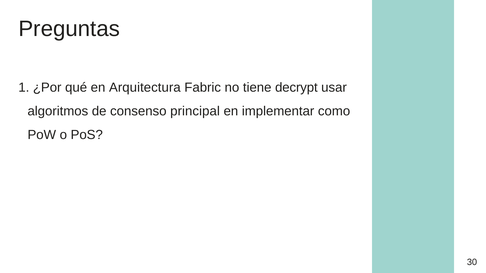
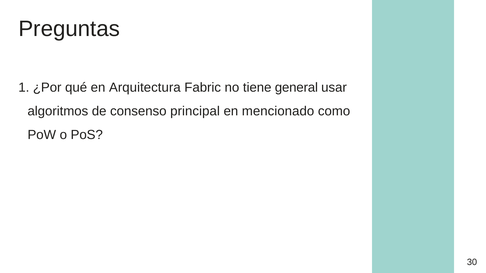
decrypt: decrypt -> general (296, 88)
implementar: implementar -> mencionado (278, 111)
